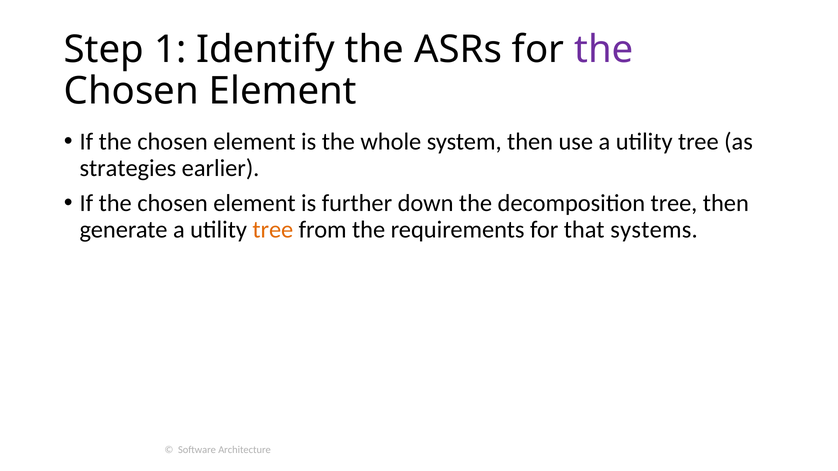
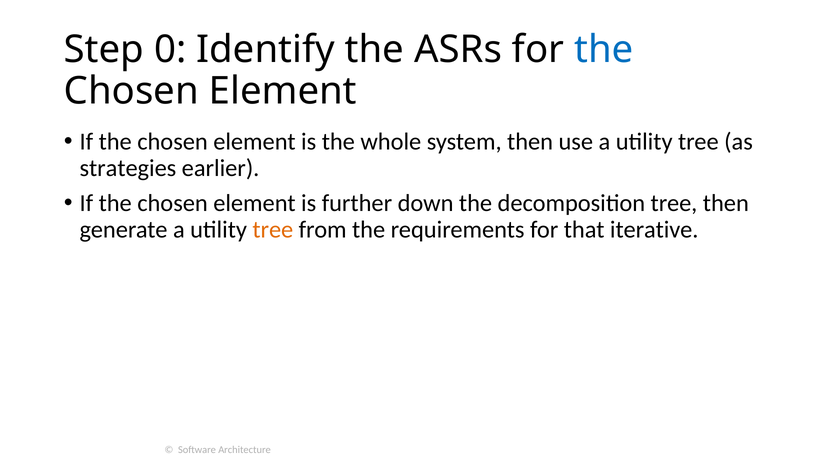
1: 1 -> 0 (170, 50)
the colour: purple -> blue (604, 50)
systems: systems -> iterative (654, 230)
